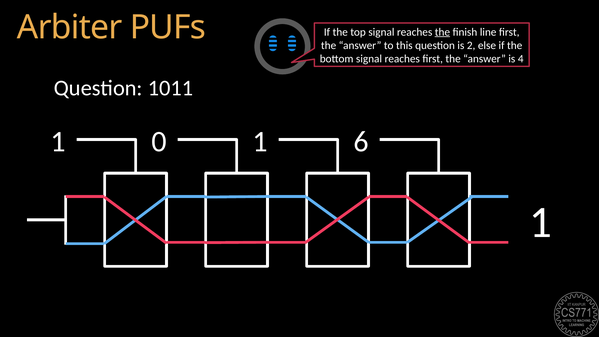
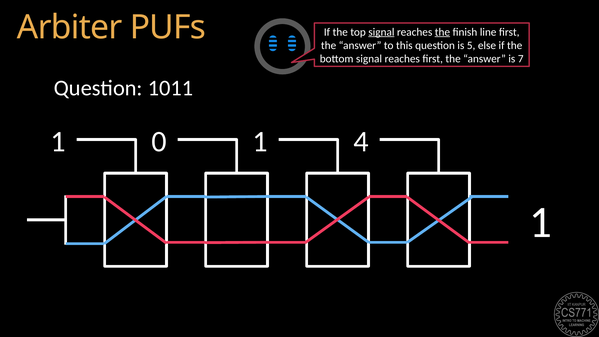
signal underline: none -> present (381, 32)
2: 2 -> 5 (471, 45)
4: 4 -> 7 (521, 59)
6: 6 -> 4 (361, 142)
